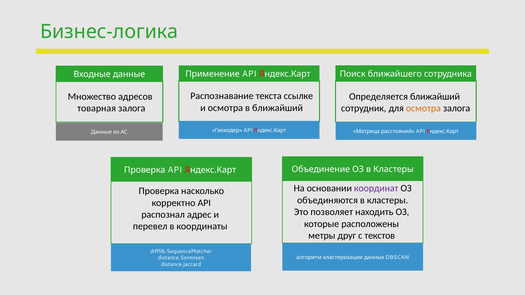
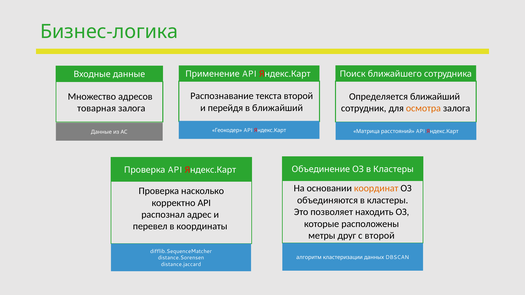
текста ссылке: ссылке -> второй (298, 96)
и осмотра: осмотра -> перейдя (225, 108)
координат colour: purple -> orange (376, 189)
с текстов: текстов -> второй (380, 236)
